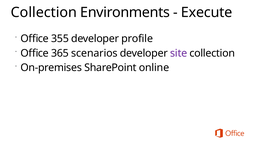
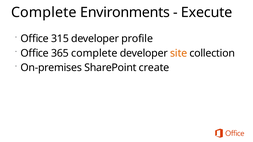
Collection: Collection -> Complete (44, 12)
355: 355 -> 315 (60, 39)
365 scenarios: scenarios -> complete (94, 53)
site colour: purple -> orange (179, 53)
online: online -> create (154, 68)
